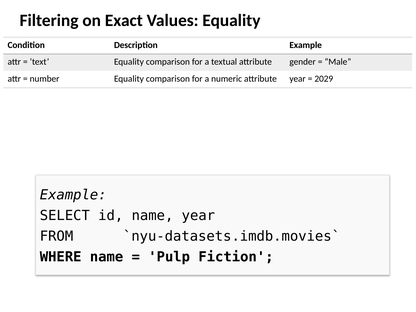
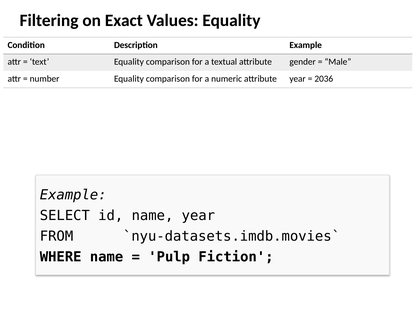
2029: 2029 -> 2036 (324, 79)
